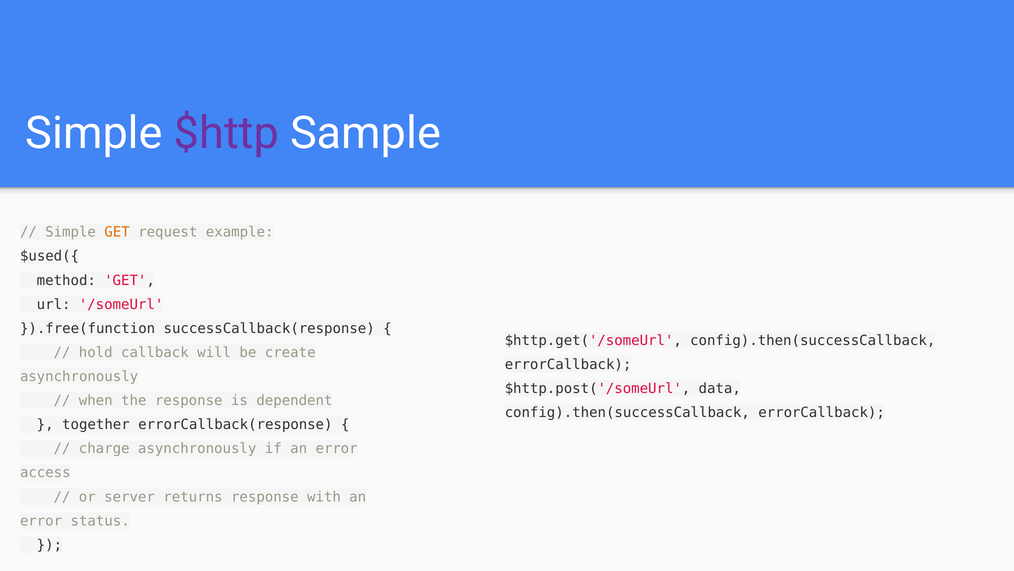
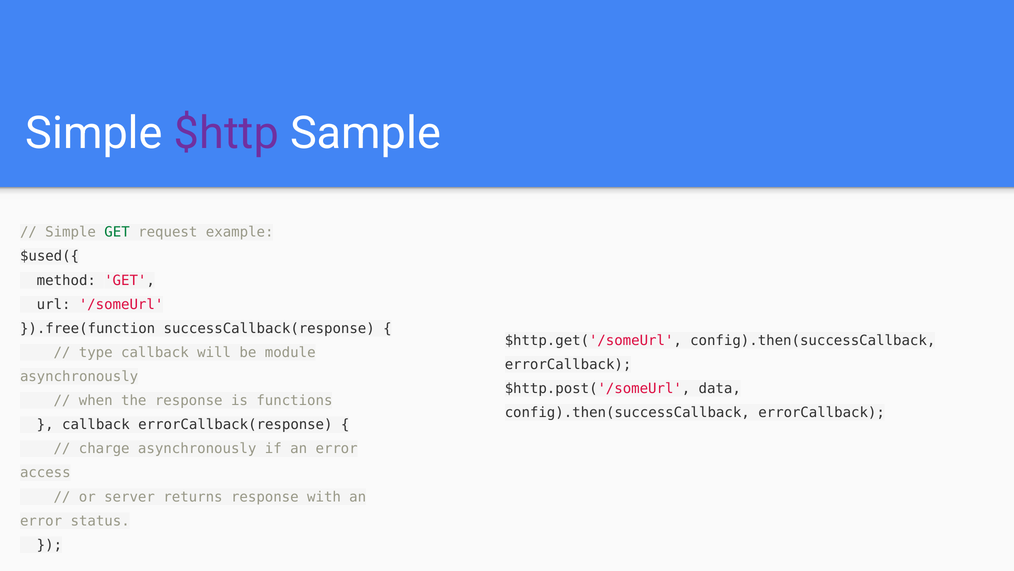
GET colour: orange -> green (117, 232)
hold: hold -> type (96, 352)
create: create -> module (290, 352)
dependent: dependent -> functions (294, 400)
together: together -> callback (96, 424)
